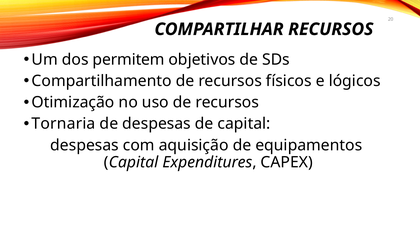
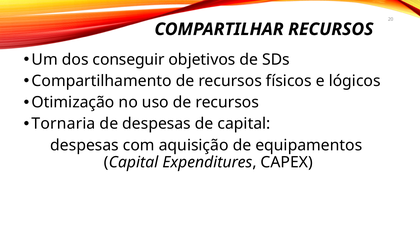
permitem: permitem -> conseguir (129, 60)
